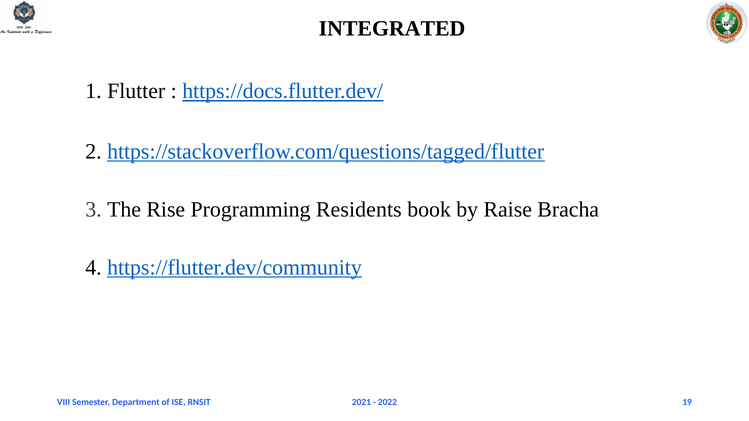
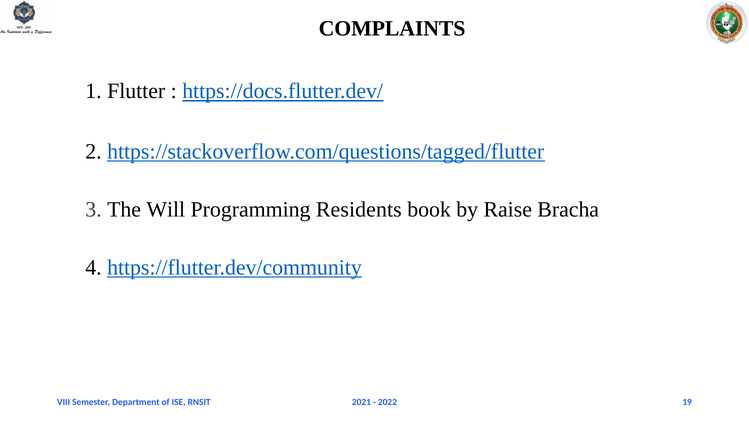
INTEGRATED: INTEGRATED -> COMPLAINTS (392, 29)
Rise: Rise -> Will (166, 210)
